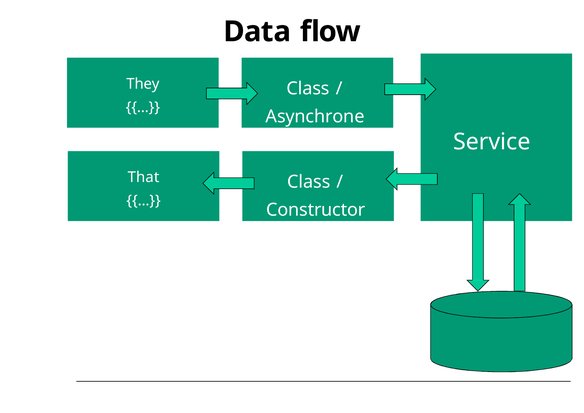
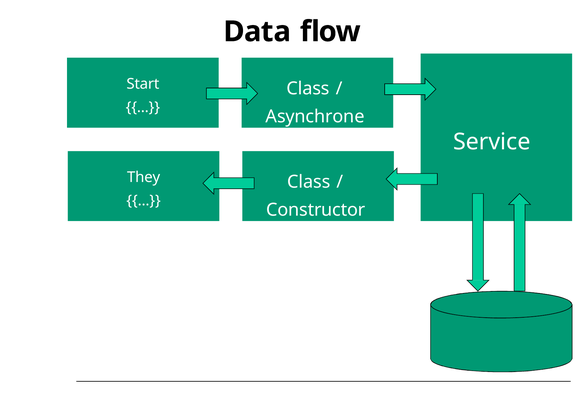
They: They -> Start (143, 84)
That: That -> They (144, 177)
